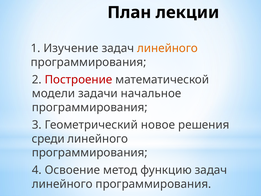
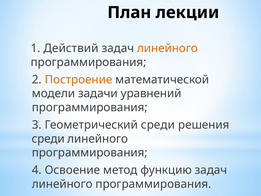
Изучение: Изучение -> Действий (71, 48)
Построение colour: red -> orange (78, 79)
начальное: начальное -> уравнений (151, 93)
Геометрический новое: новое -> среди (158, 125)
